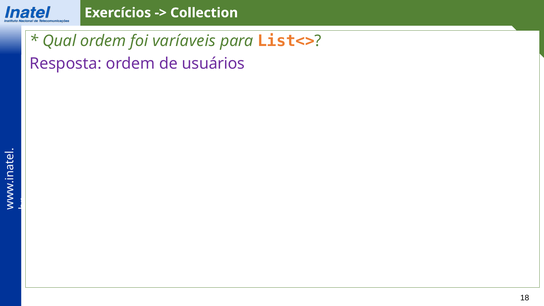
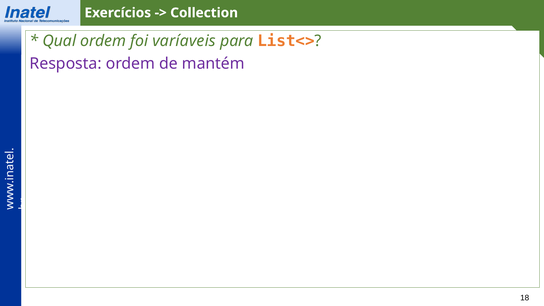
usuários: usuários -> mantém (213, 64)
